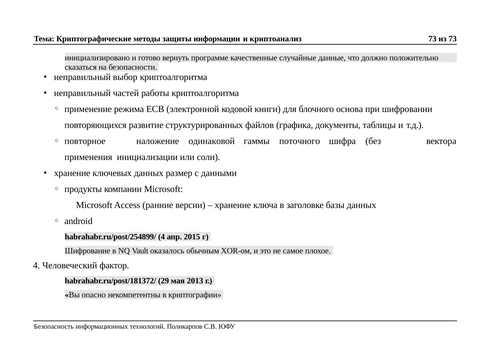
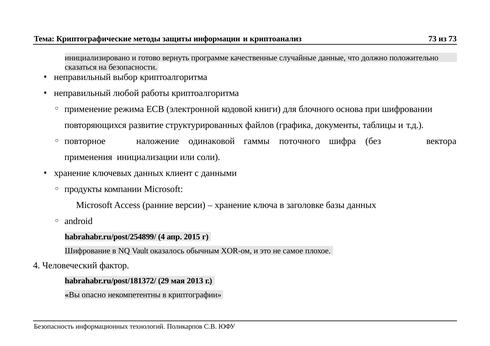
частей: частей -> любой (126, 93)
размер: размер -> клиент (179, 173)
